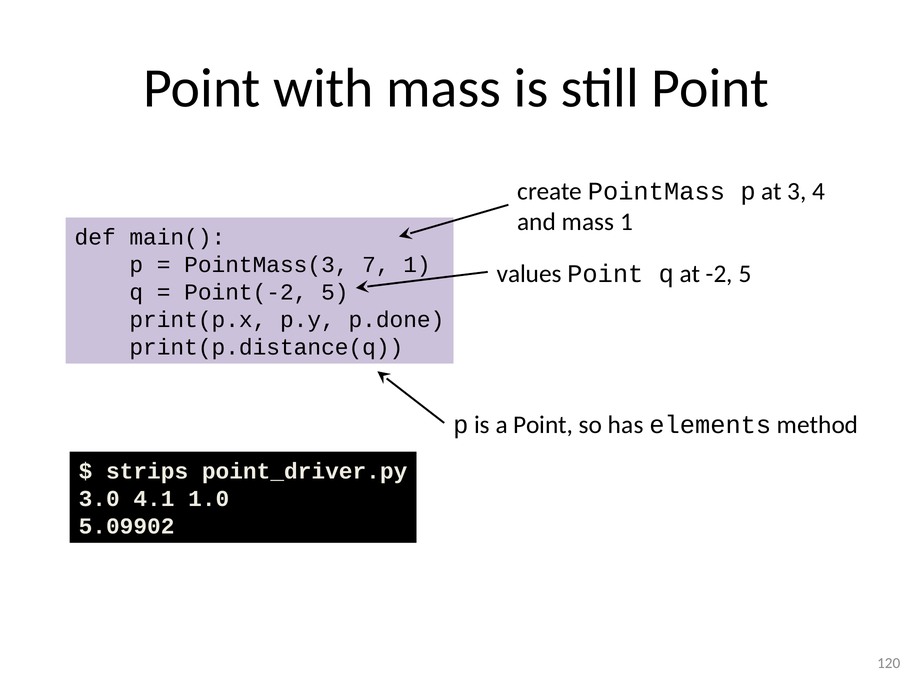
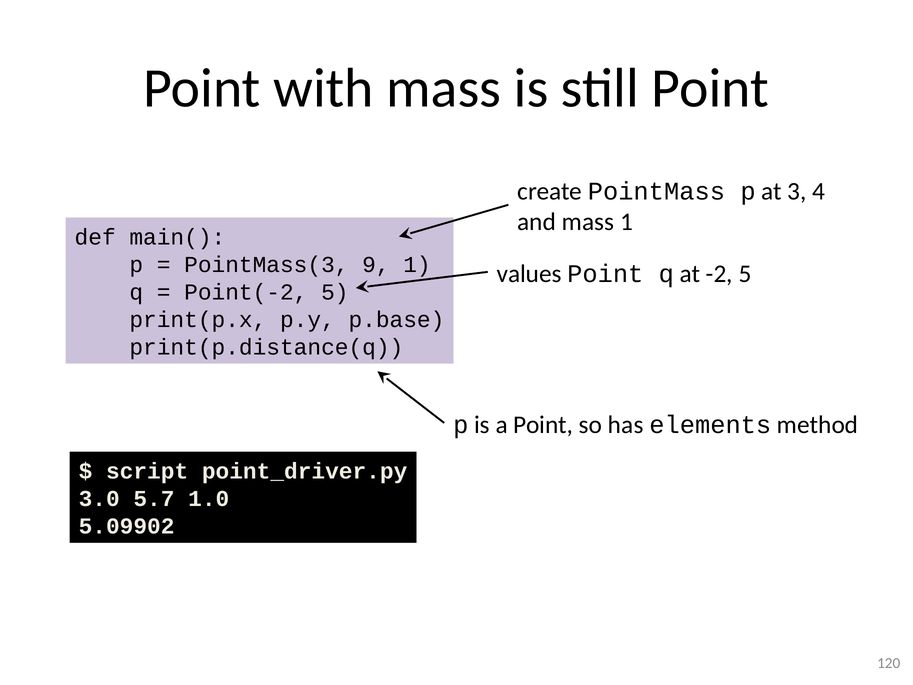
7: 7 -> 9 (376, 265)
p.done: p.done -> p.base (396, 319)
strips: strips -> script (147, 471)
4.1: 4.1 -> 5.7 (154, 499)
